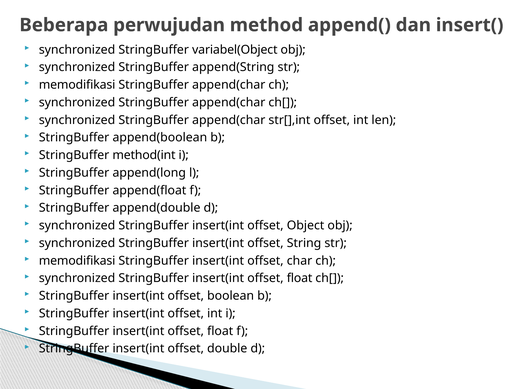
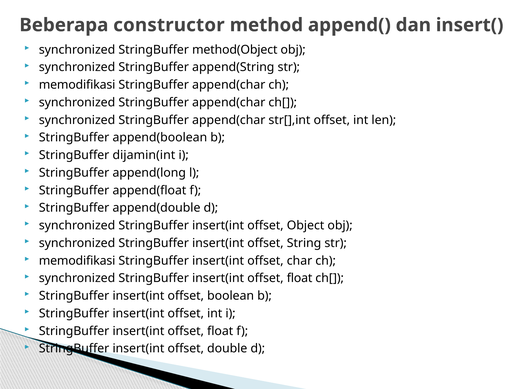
perwujudan: perwujudan -> constructor (169, 25)
variabel(Object: variabel(Object -> method(Object (235, 50)
method(int: method(int -> dijamin(int (144, 155)
